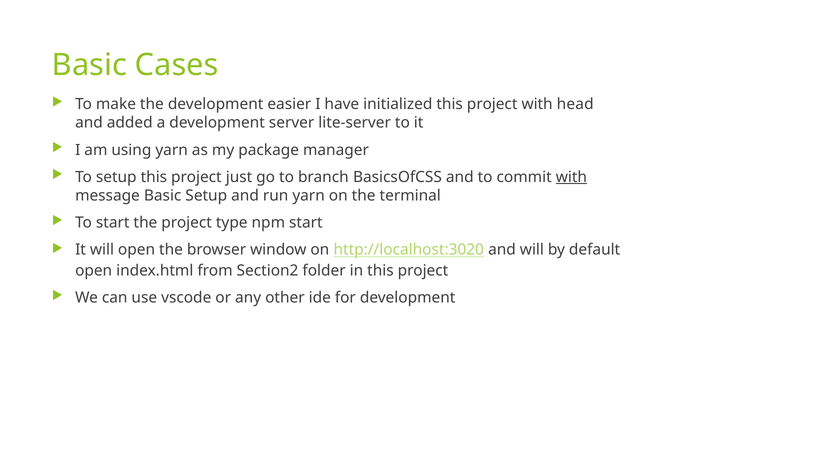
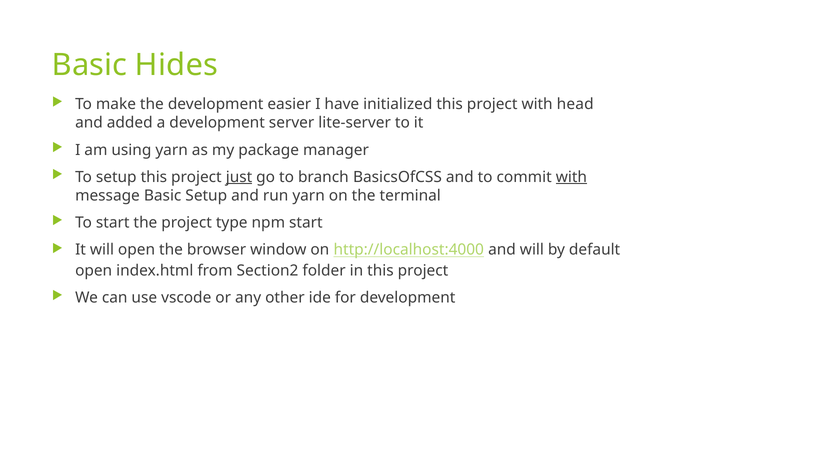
Cases: Cases -> Hides (177, 65)
just underline: none -> present (239, 177)
http://localhost:3020: http://localhost:3020 -> http://localhost:4000 (409, 250)
